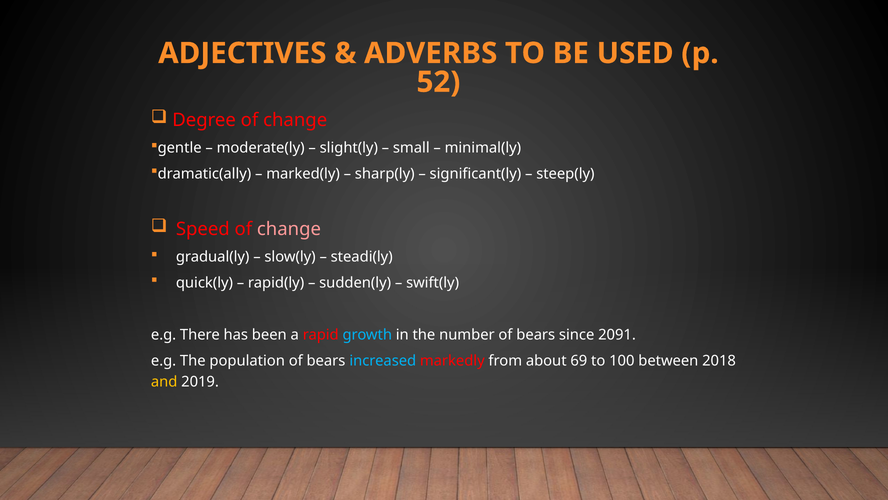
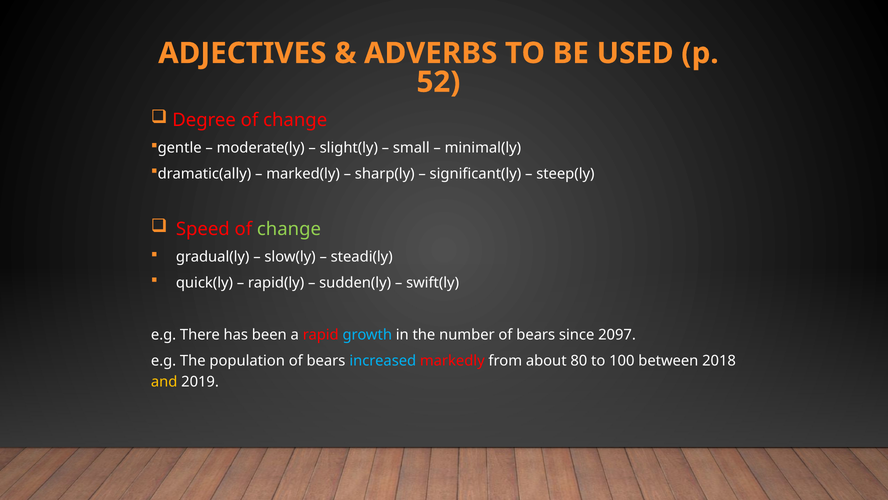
change colour: pink -> light green (289, 229)
2091: 2091 -> 2097 (617, 334)
69: 69 -> 80 (579, 360)
